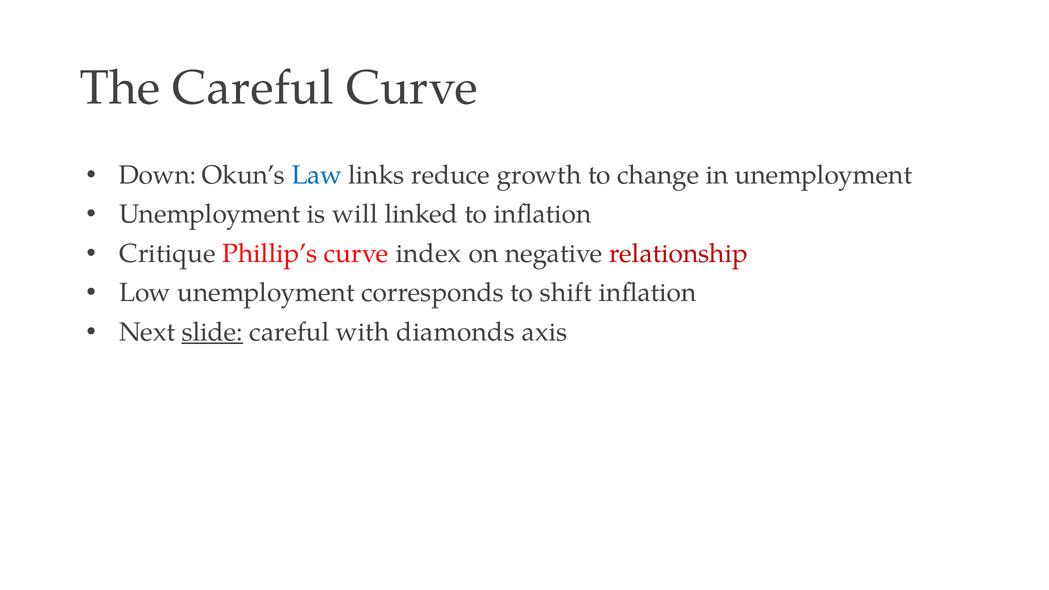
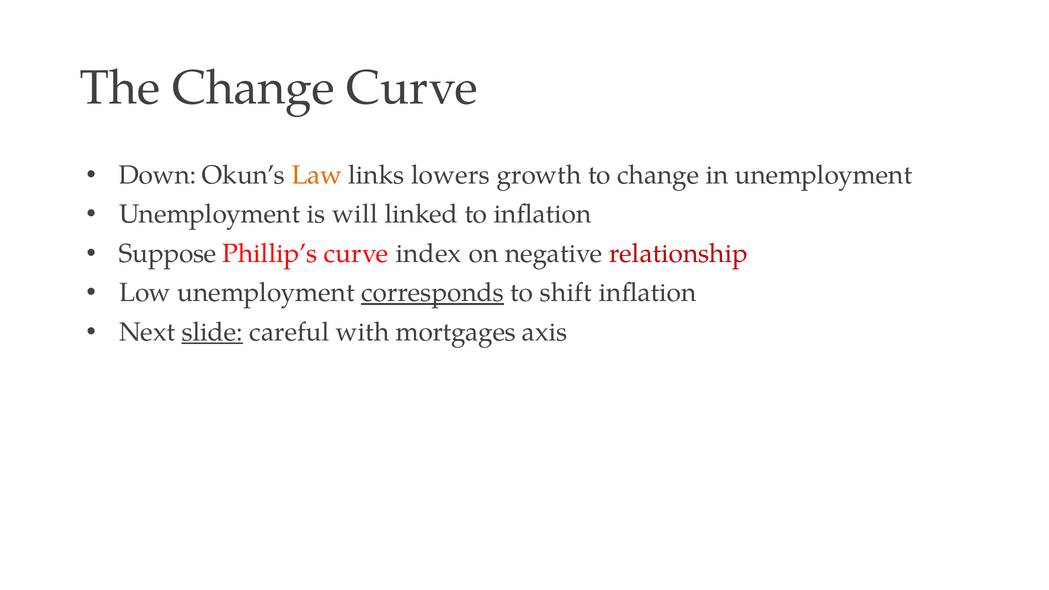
The Careful: Careful -> Change (253, 88)
Law colour: blue -> orange (317, 175)
reduce: reduce -> lowers (451, 175)
Critique: Critique -> Suppose (168, 254)
corresponds underline: none -> present (433, 293)
diamonds: diamonds -> mortgages (456, 332)
